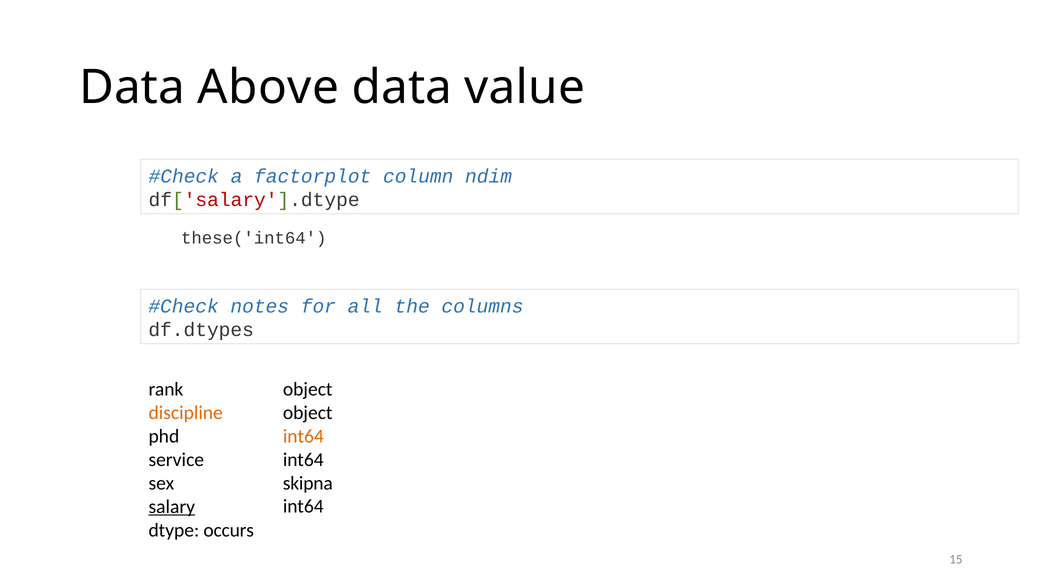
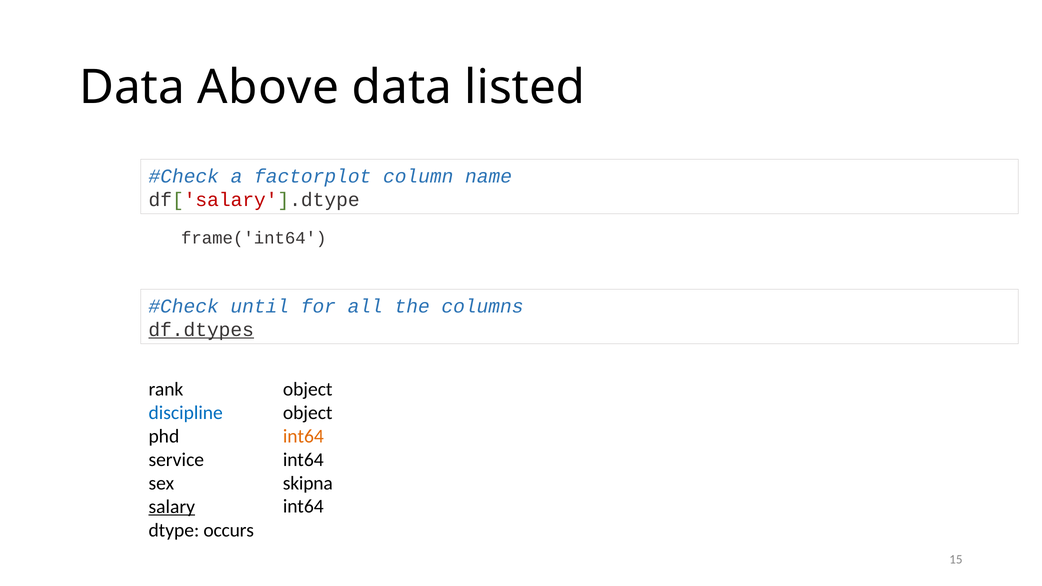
value: value -> listed (525, 88)
ndim: ndim -> name (489, 176)
these('int64: these('int64 -> frame('int64 (254, 238)
notes: notes -> until (260, 306)
df.dtypes underline: none -> present (201, 330)
discipline colour: orange -> blue (186, 413)
